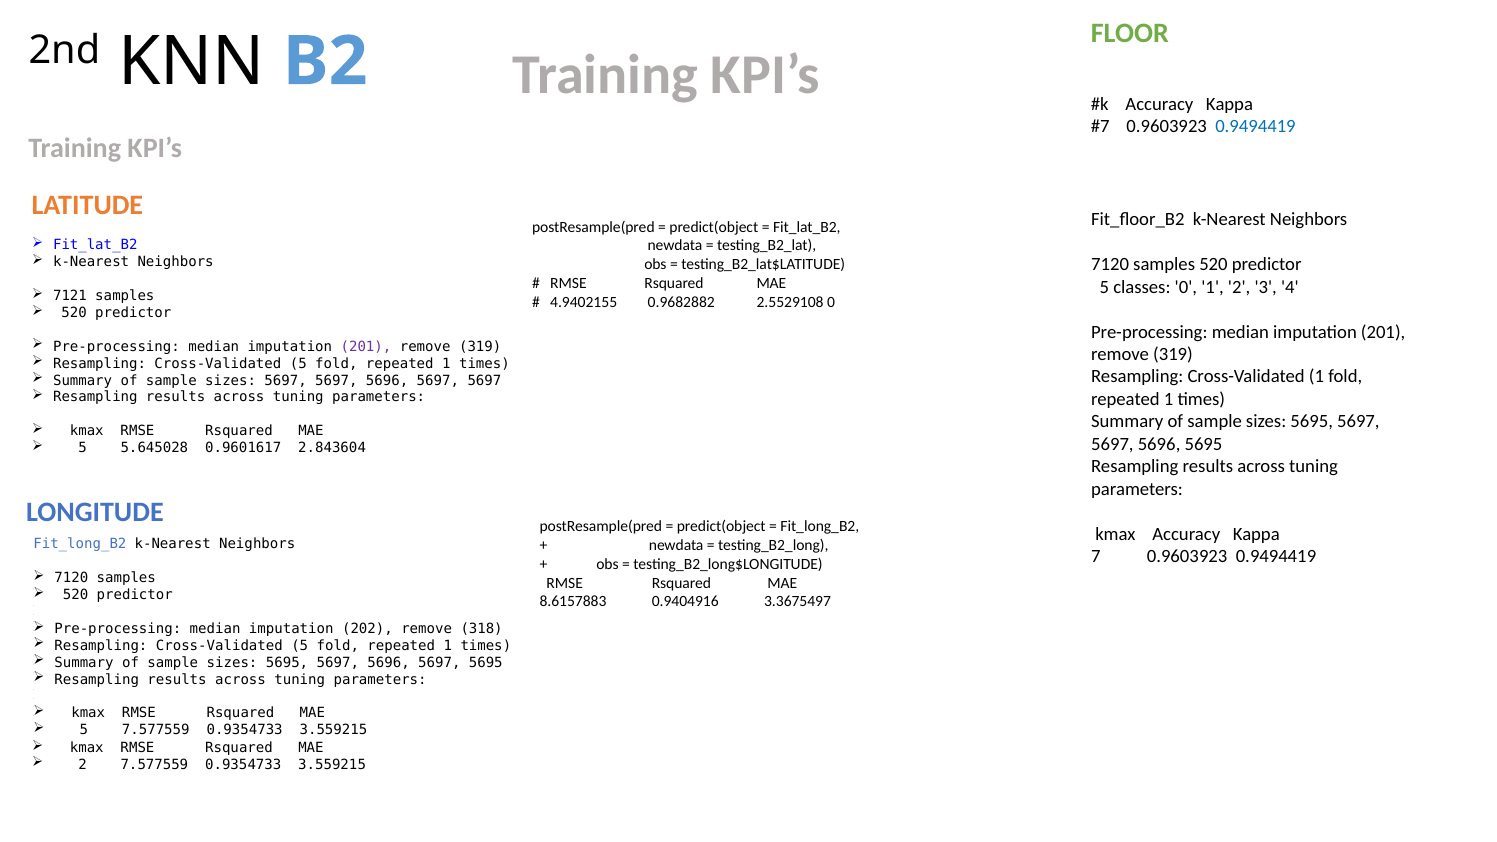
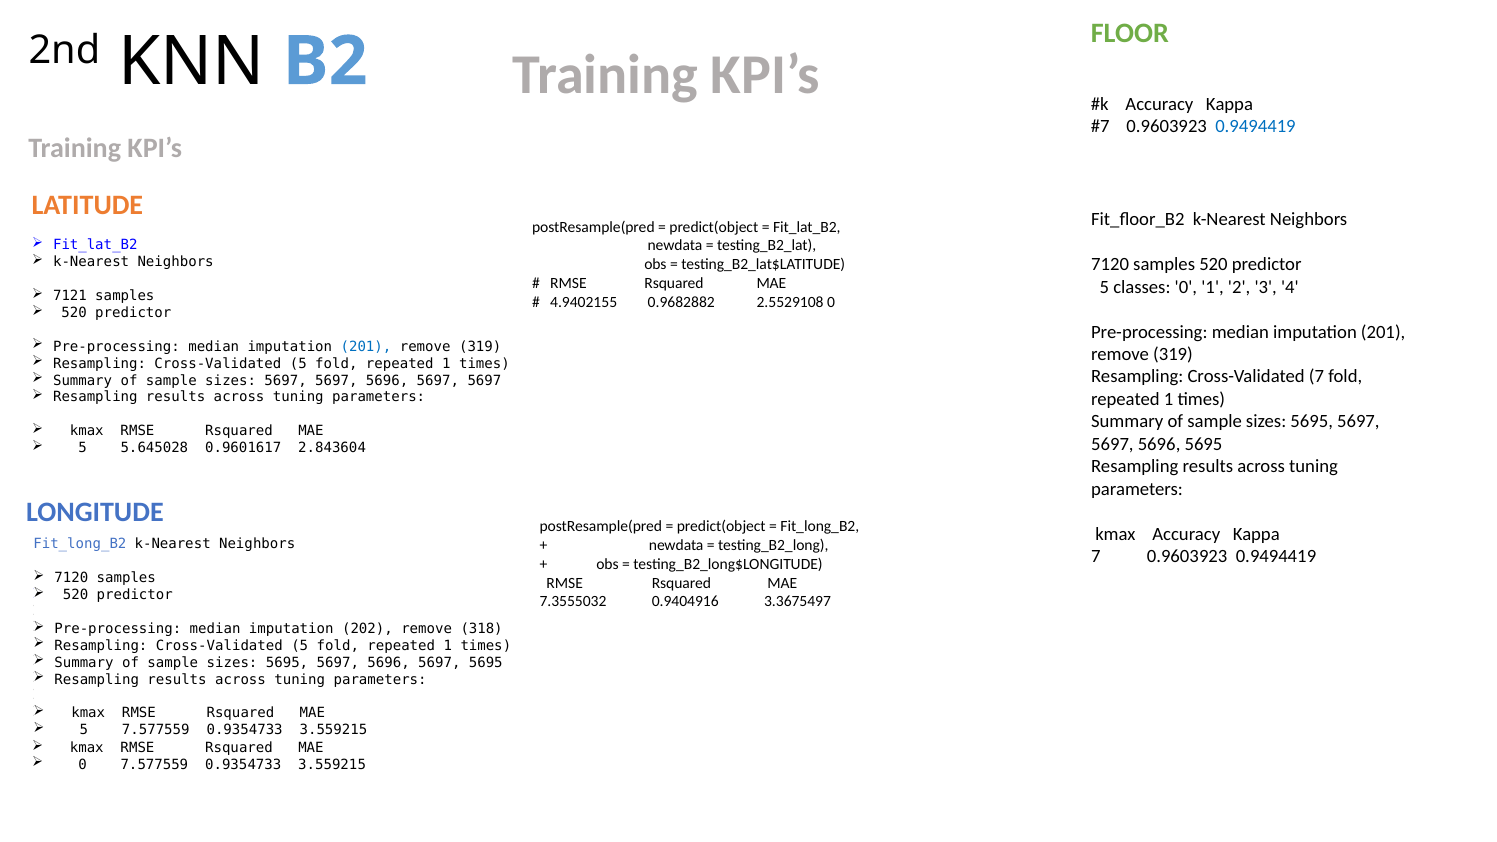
201 colour: purple -> blue (366, 347)
Cross-Validated 1: 1 -> 7 (1317, 377)
8.6157883: 8.6157883 -> 7.3555032 (573, 602)
2: 2 -> 0 (83, 765)
